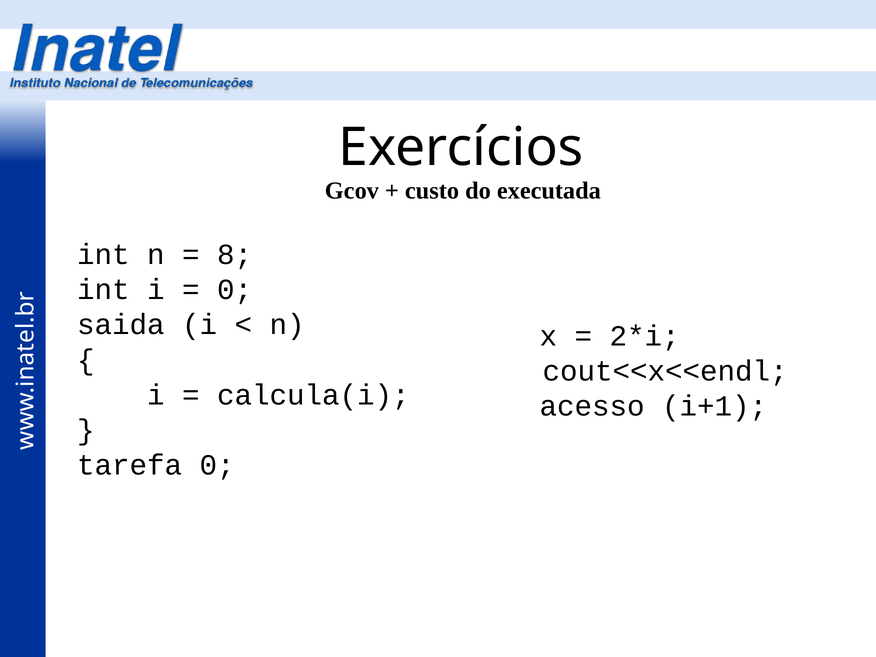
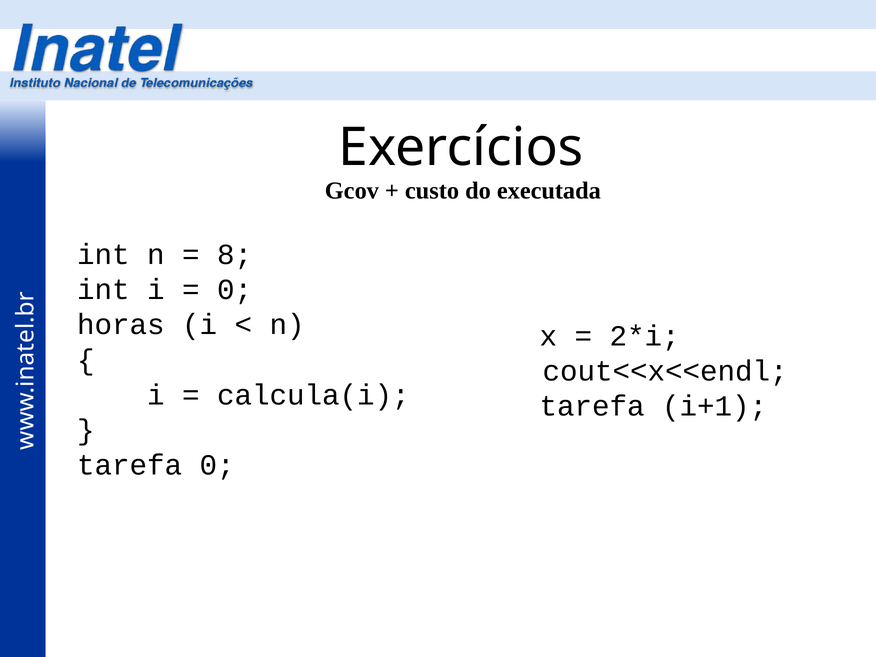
saida: saida -> horas (121, 325)
acesso: acesso -> tarefa (592, 406)
